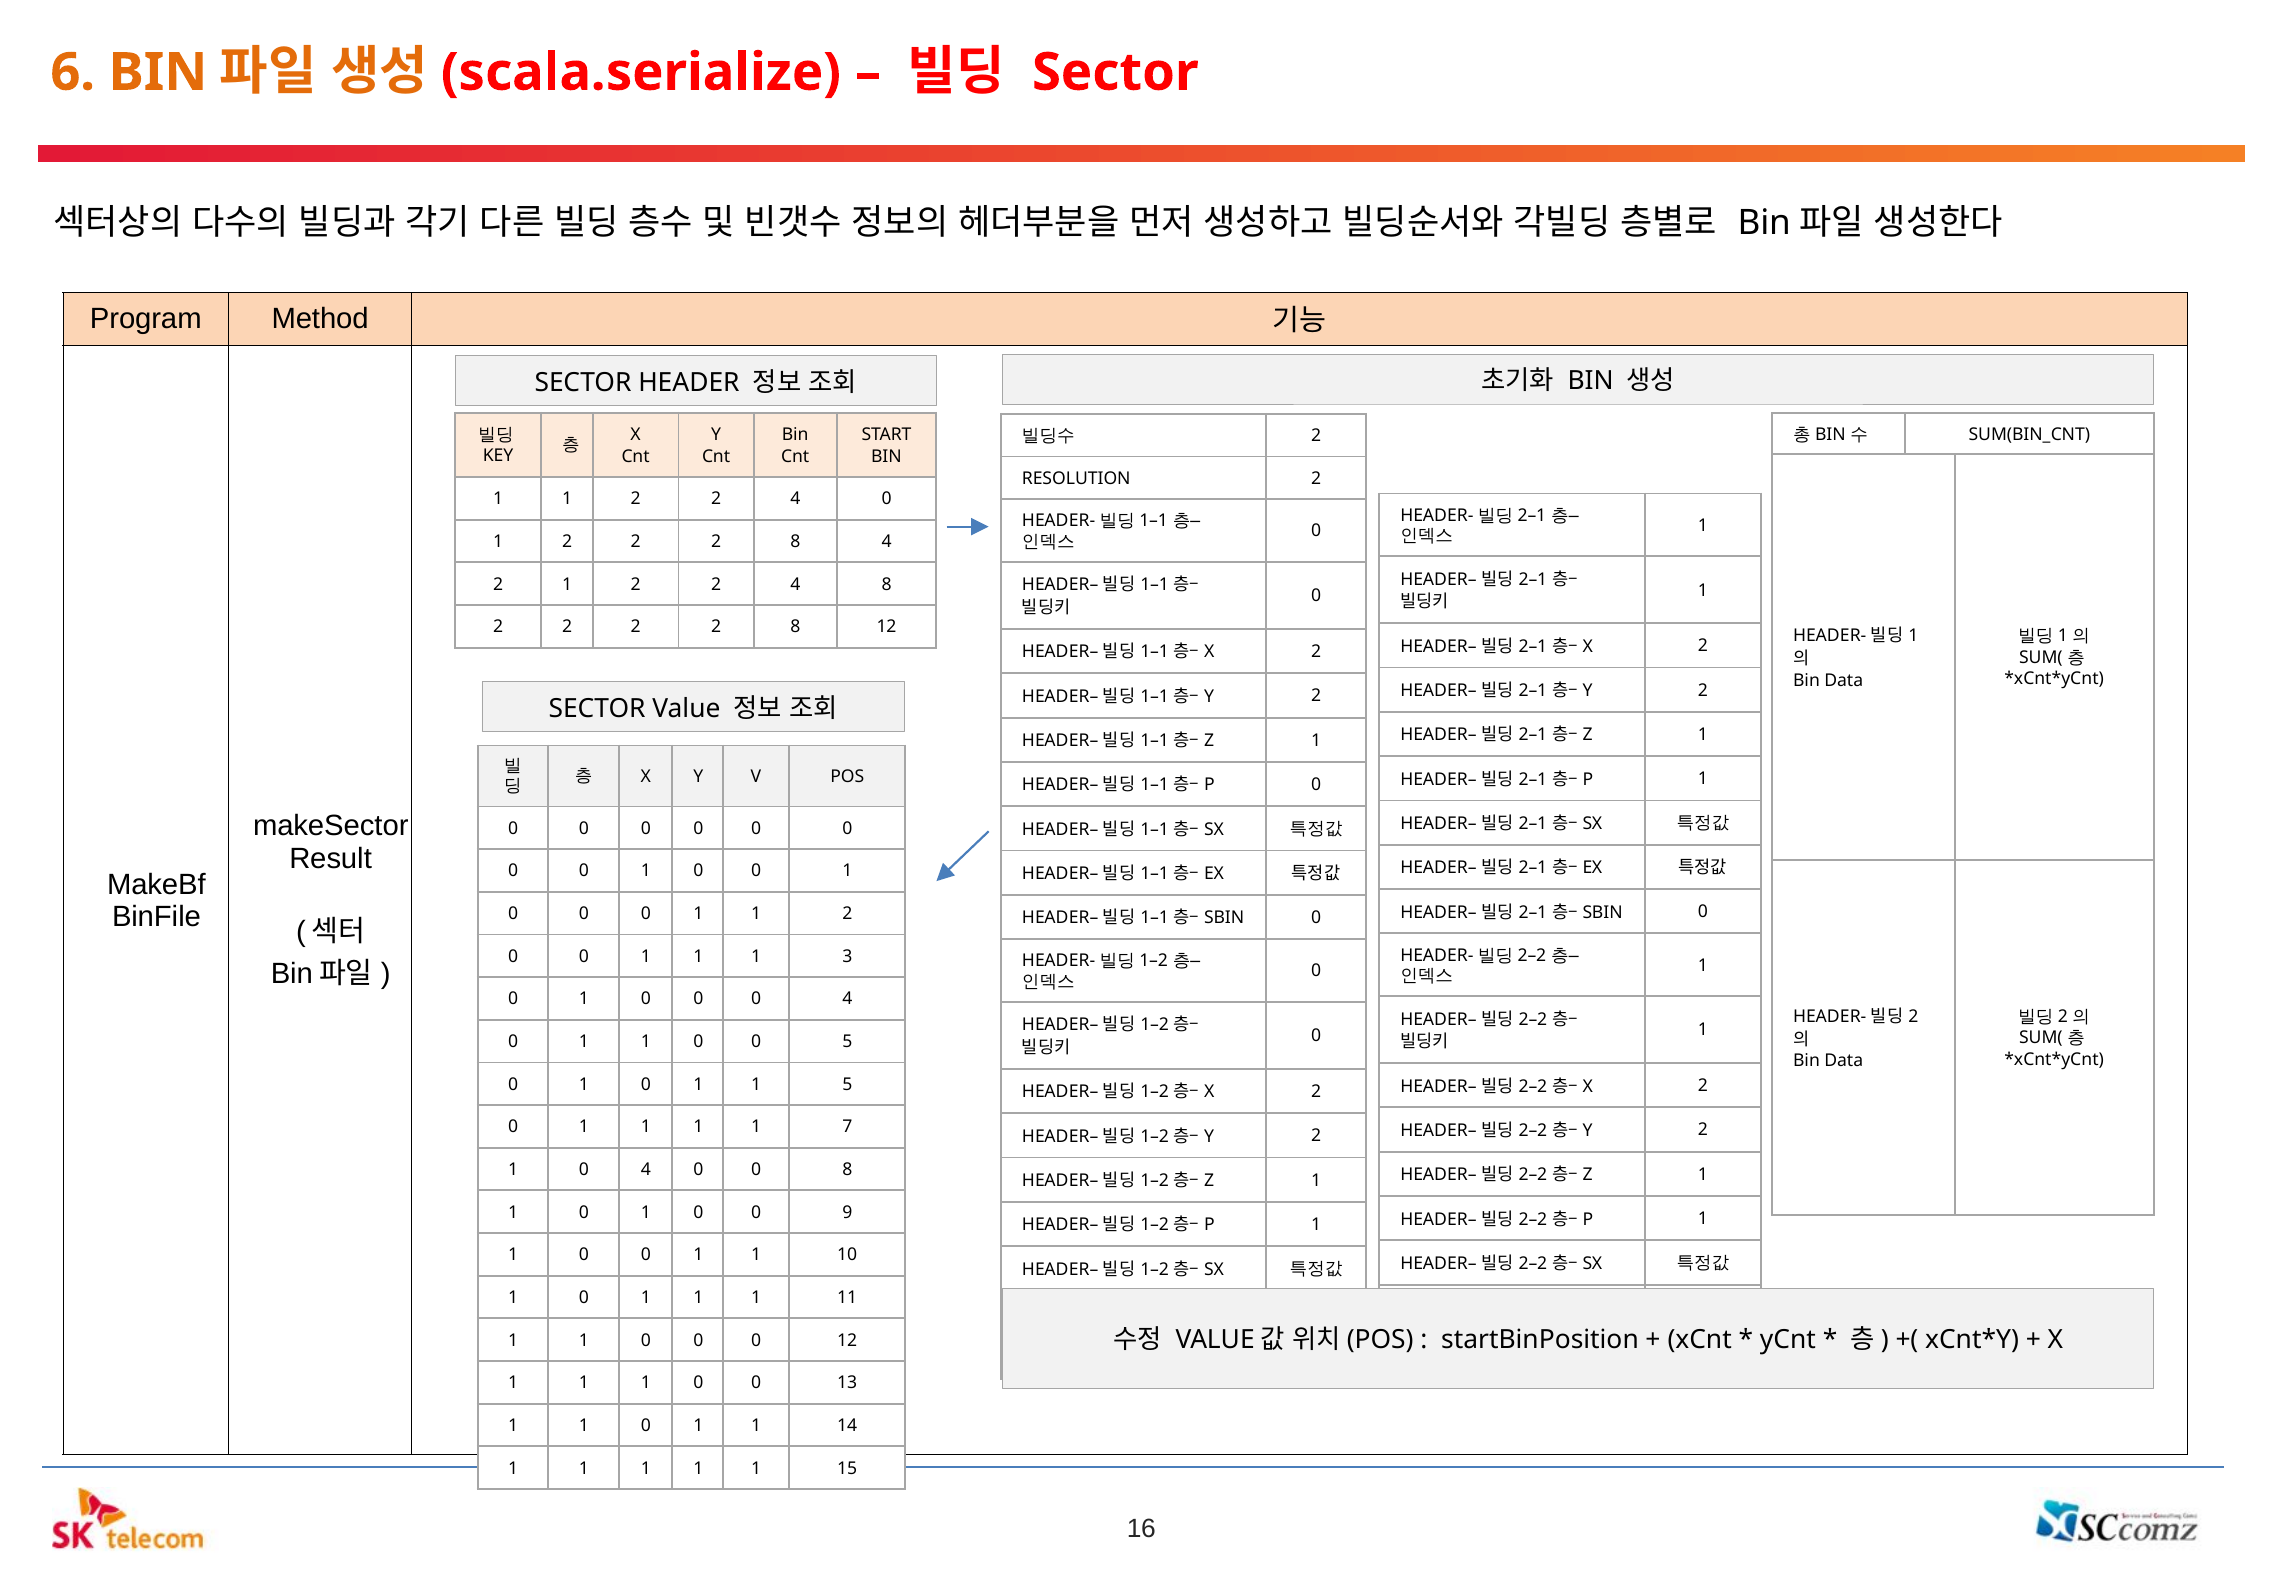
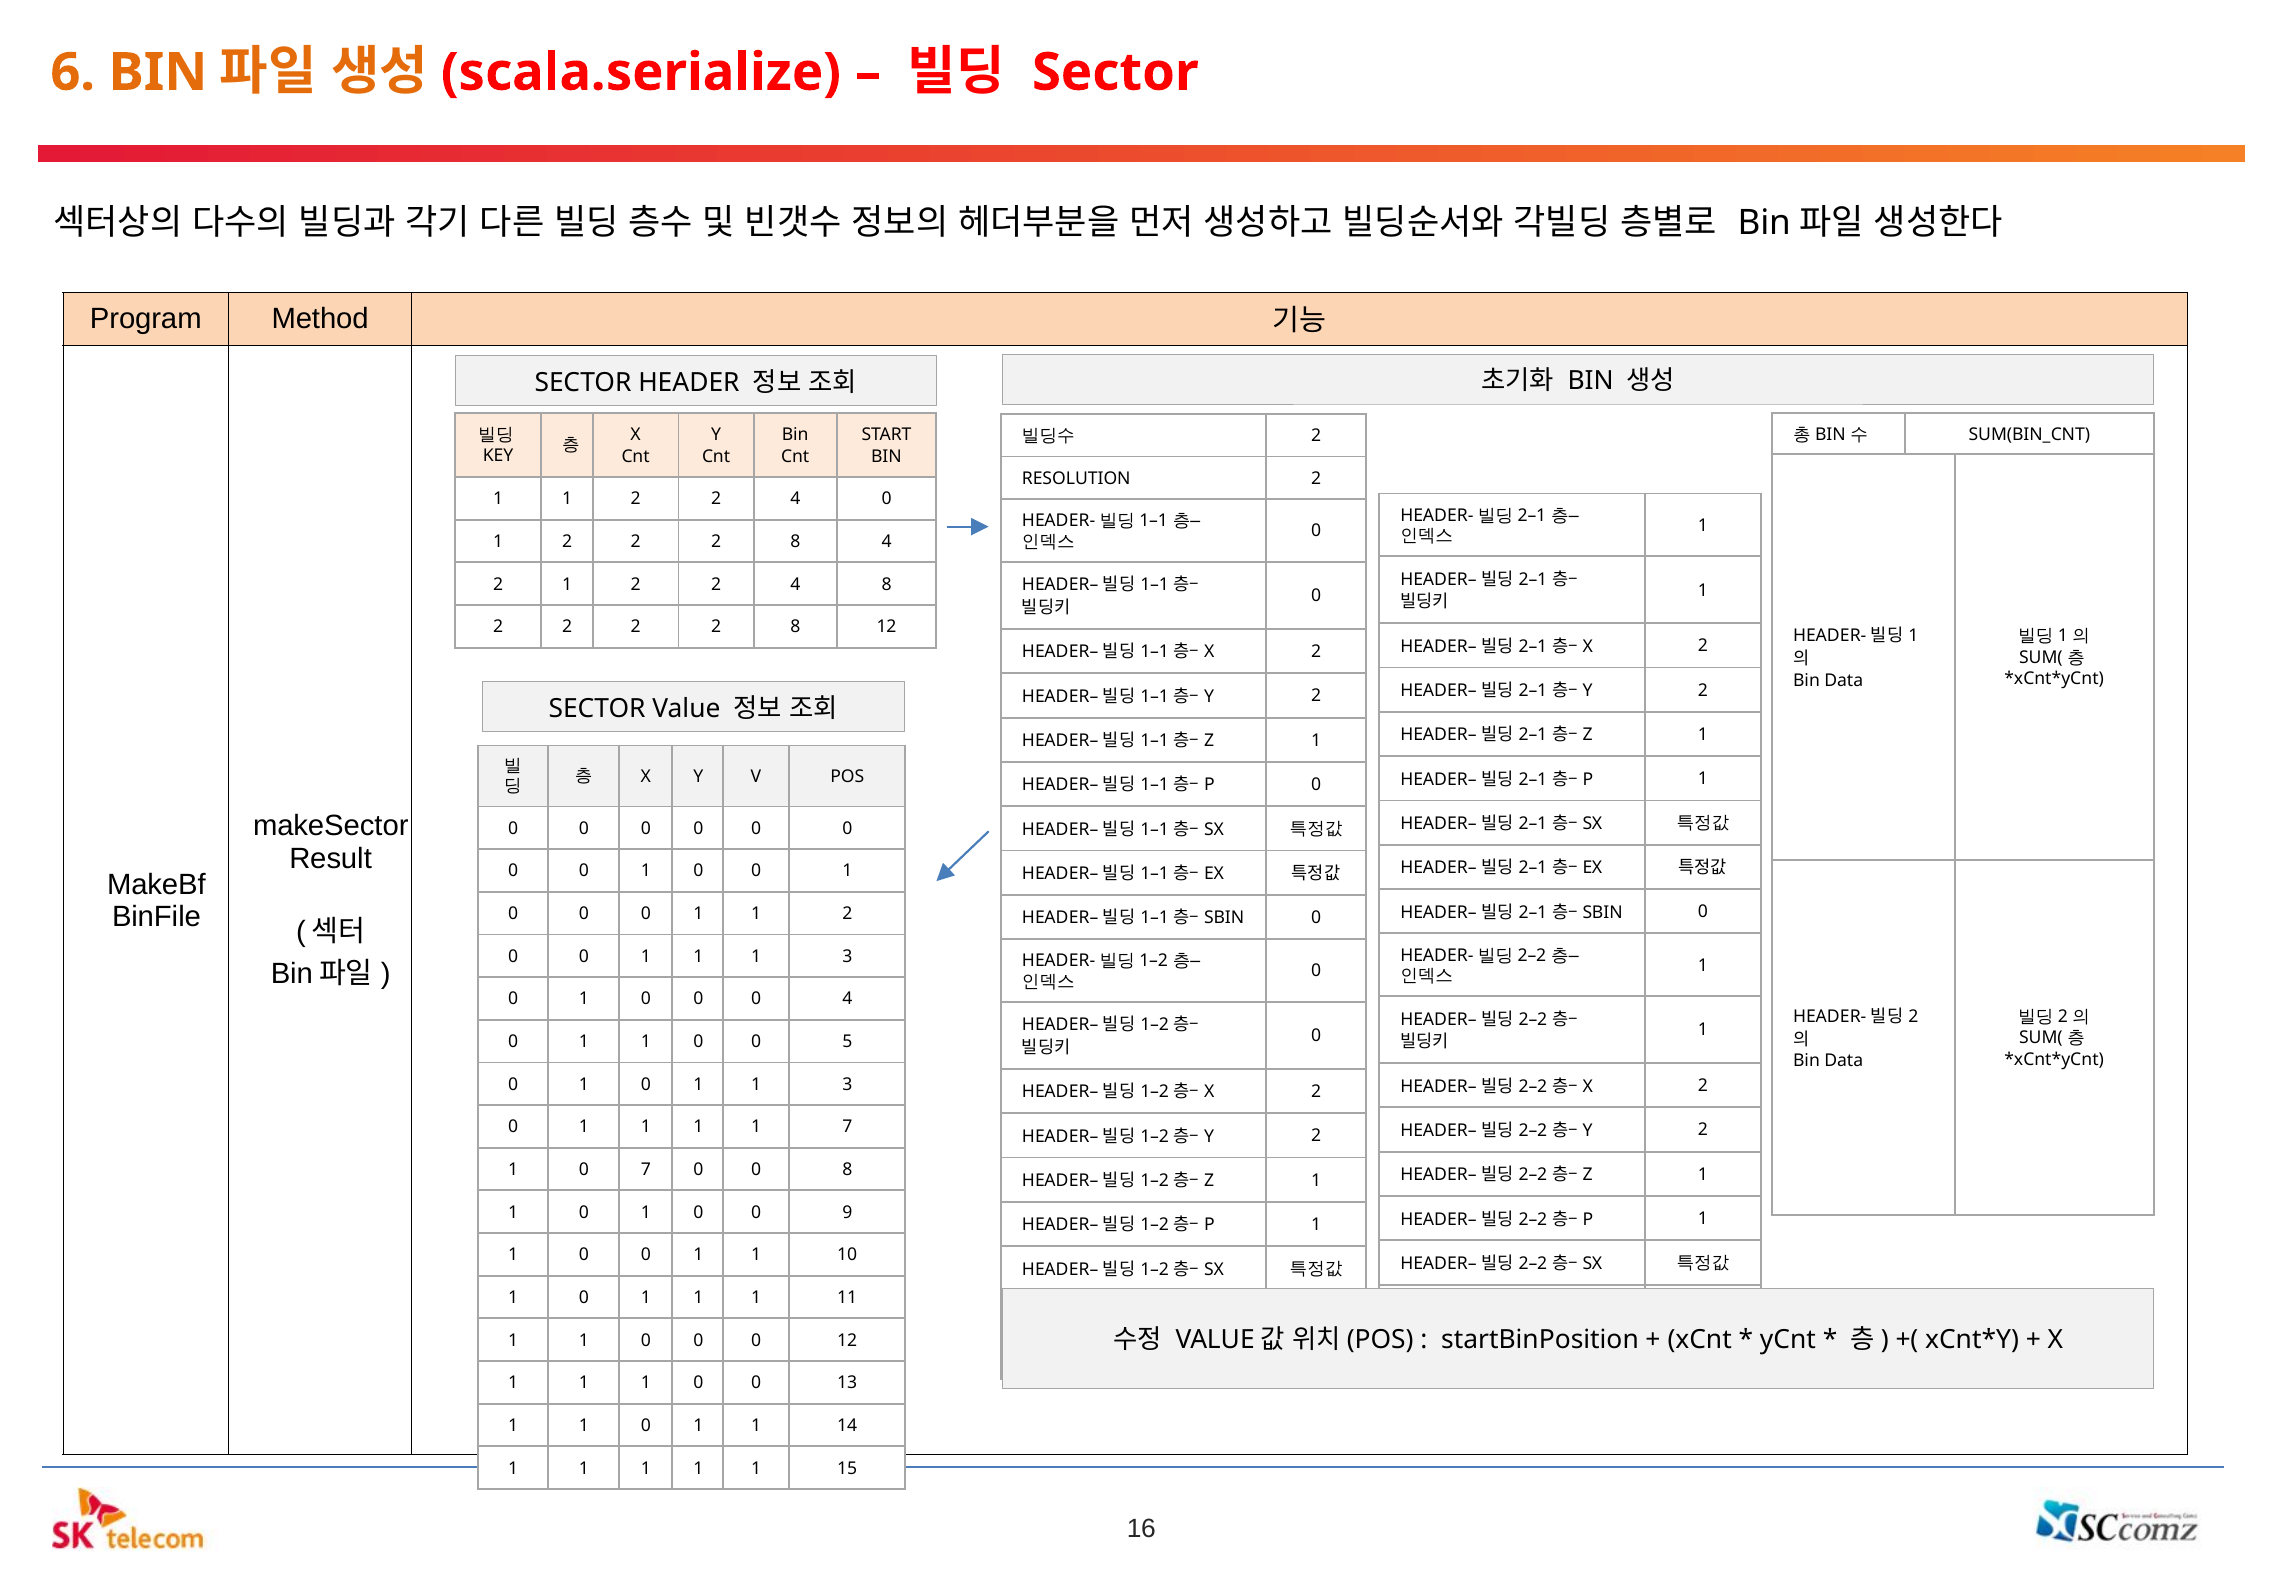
0 1 1 5: 5 -> 3 (847, 1084)
1 0 4: 4 -> 7 (646, 1169)
